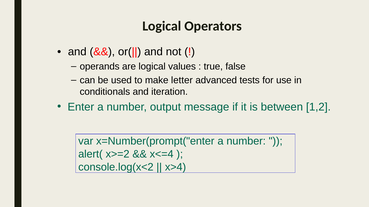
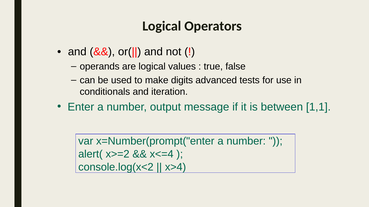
letter: letter -> digits (182, 80)
1,2: 1,2 -> 1,1 (318, 107)
